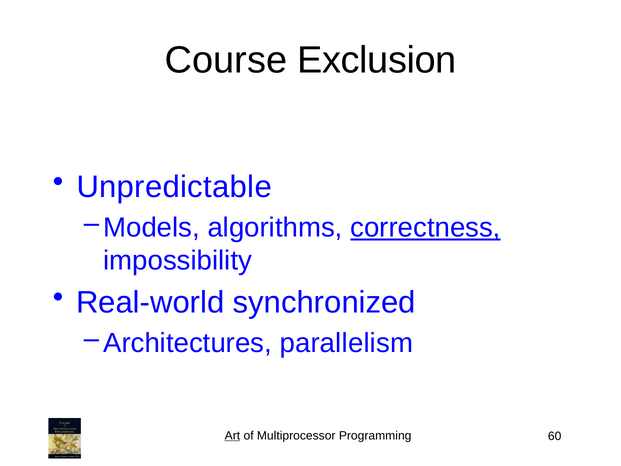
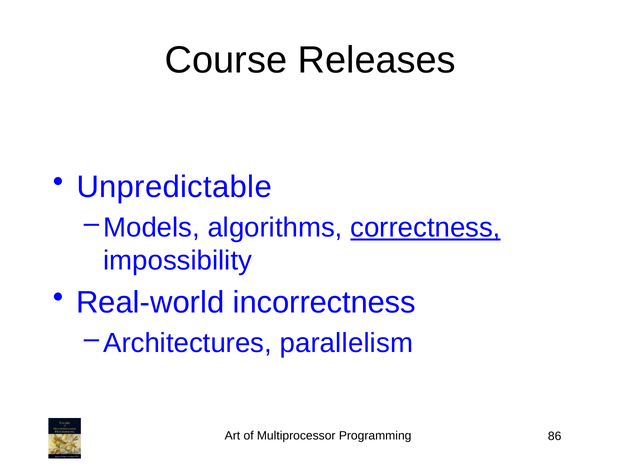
Exclusion: Exclusion -> Releases (377, 60)
synchronized: synchronized -> incorrectness (324, 302)
Art underline: present -> none (232, 435)
60: 60 -> 86 (555, 436)
